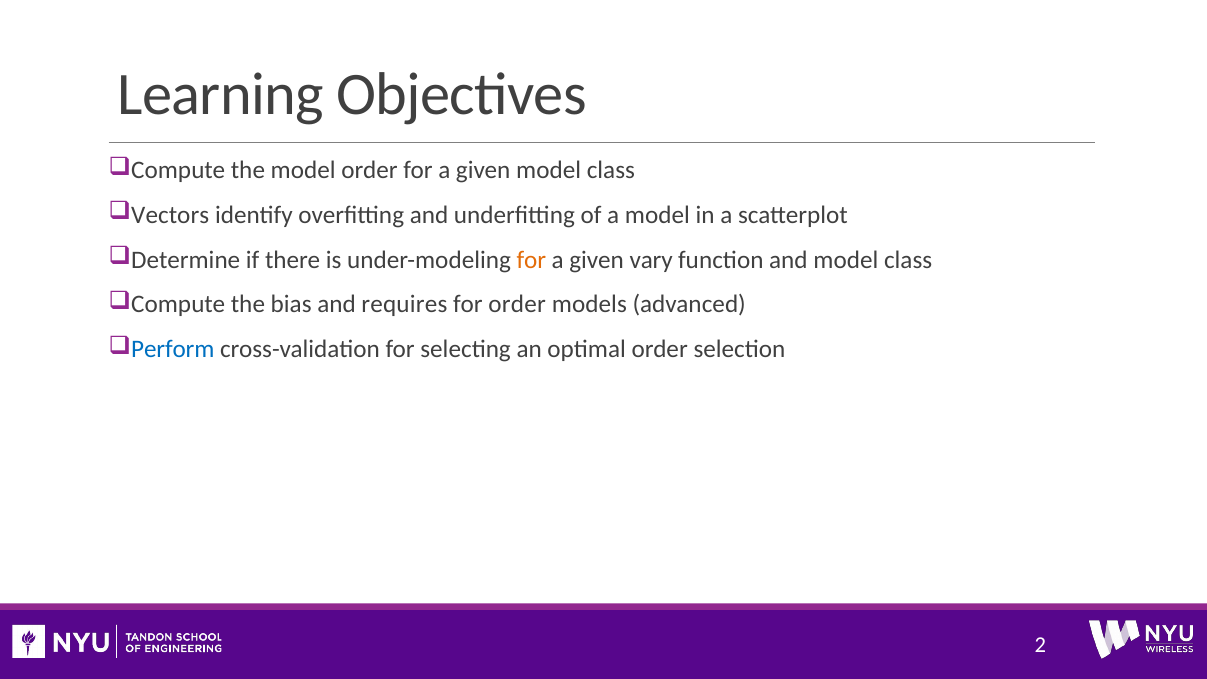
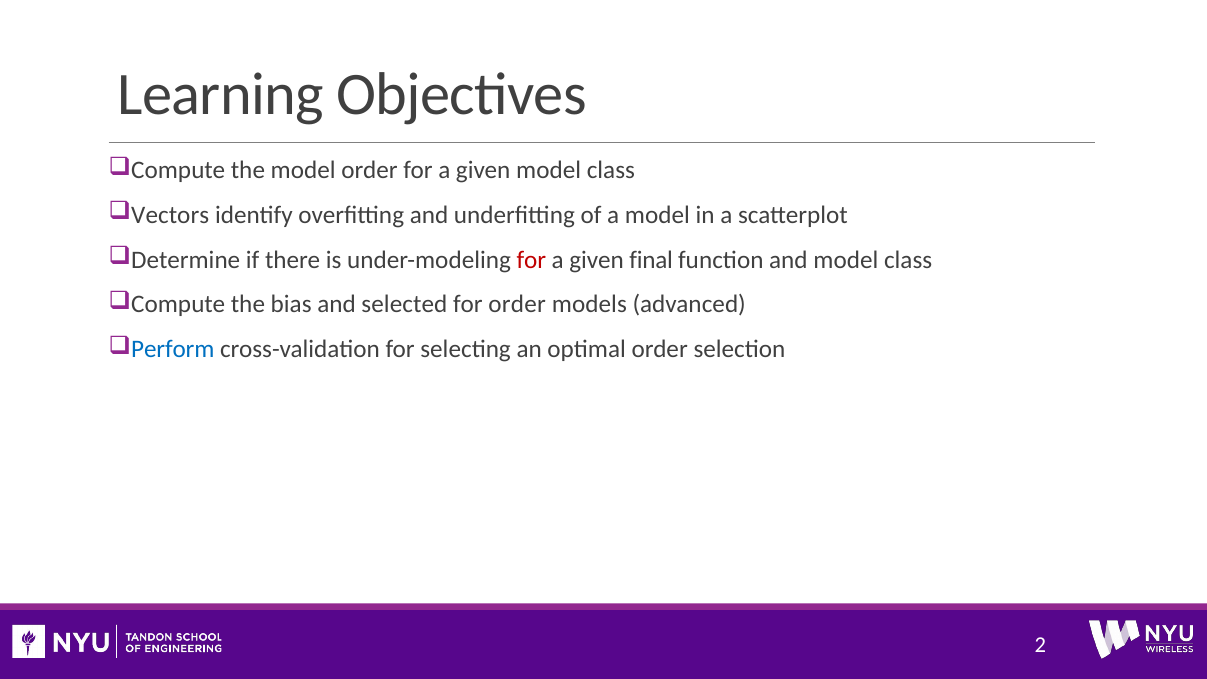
for colour: orange -> red (531, 260)
vary: vary -> final (651, 260)
requires: requires -> selected (404, 305)
